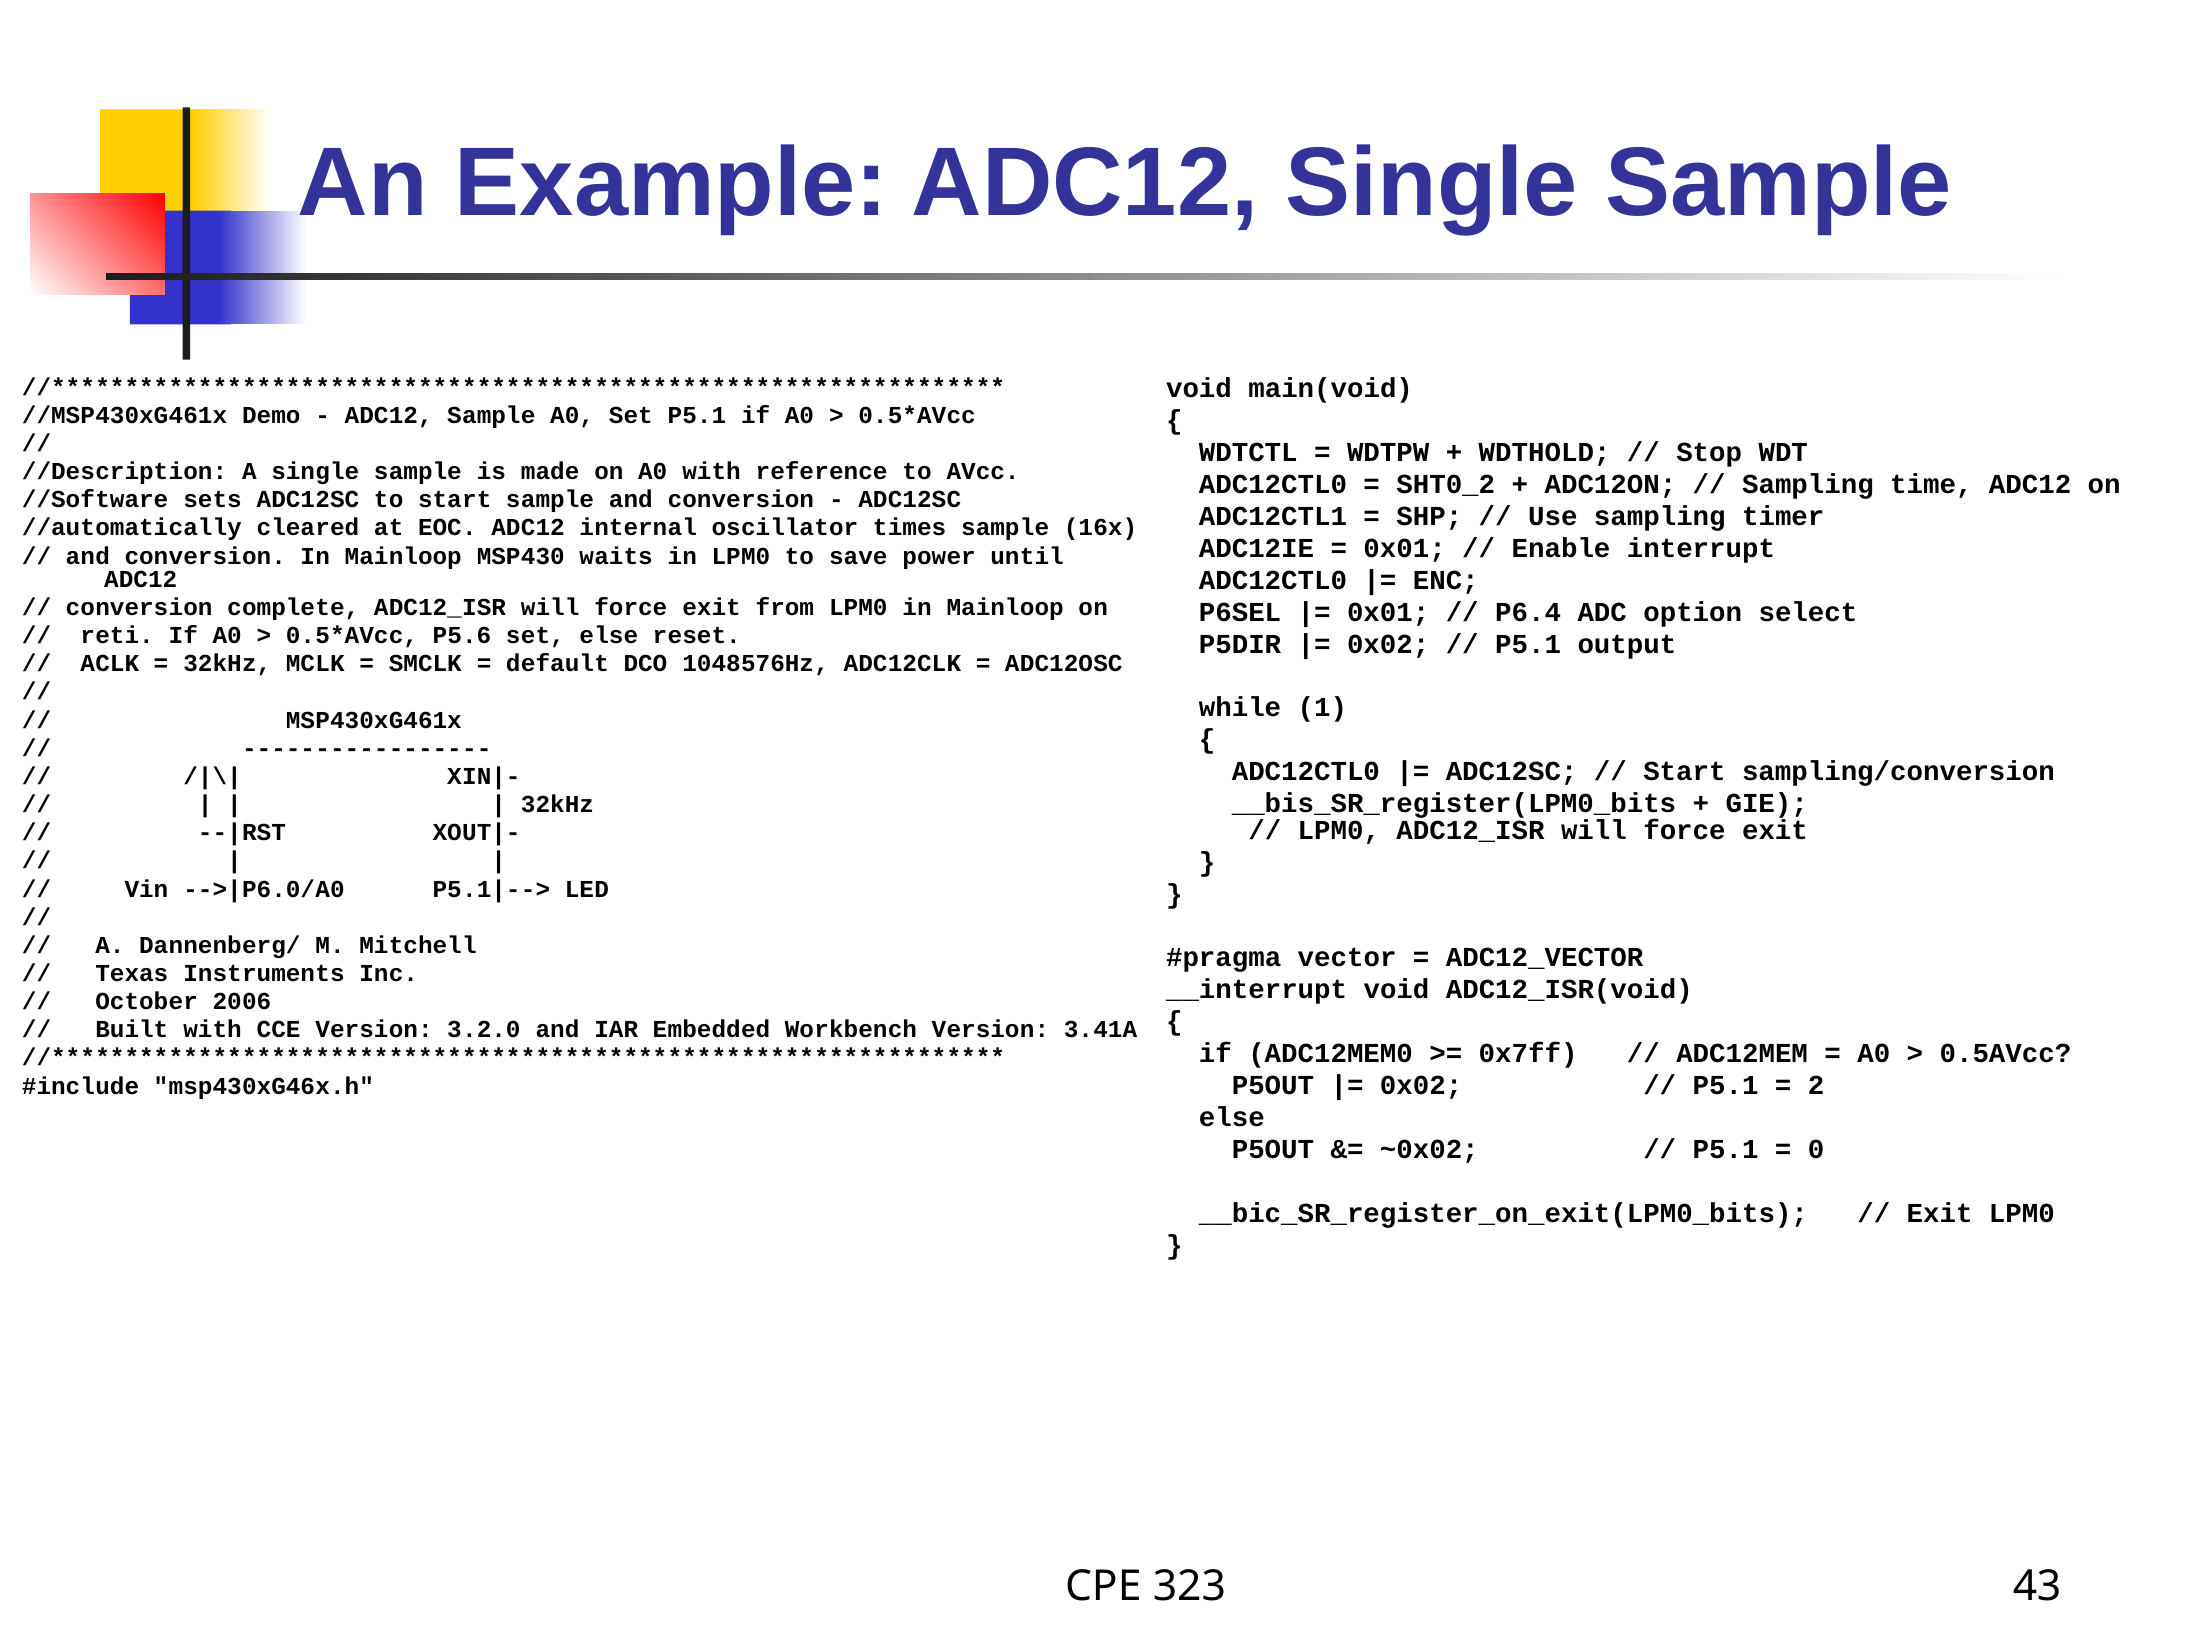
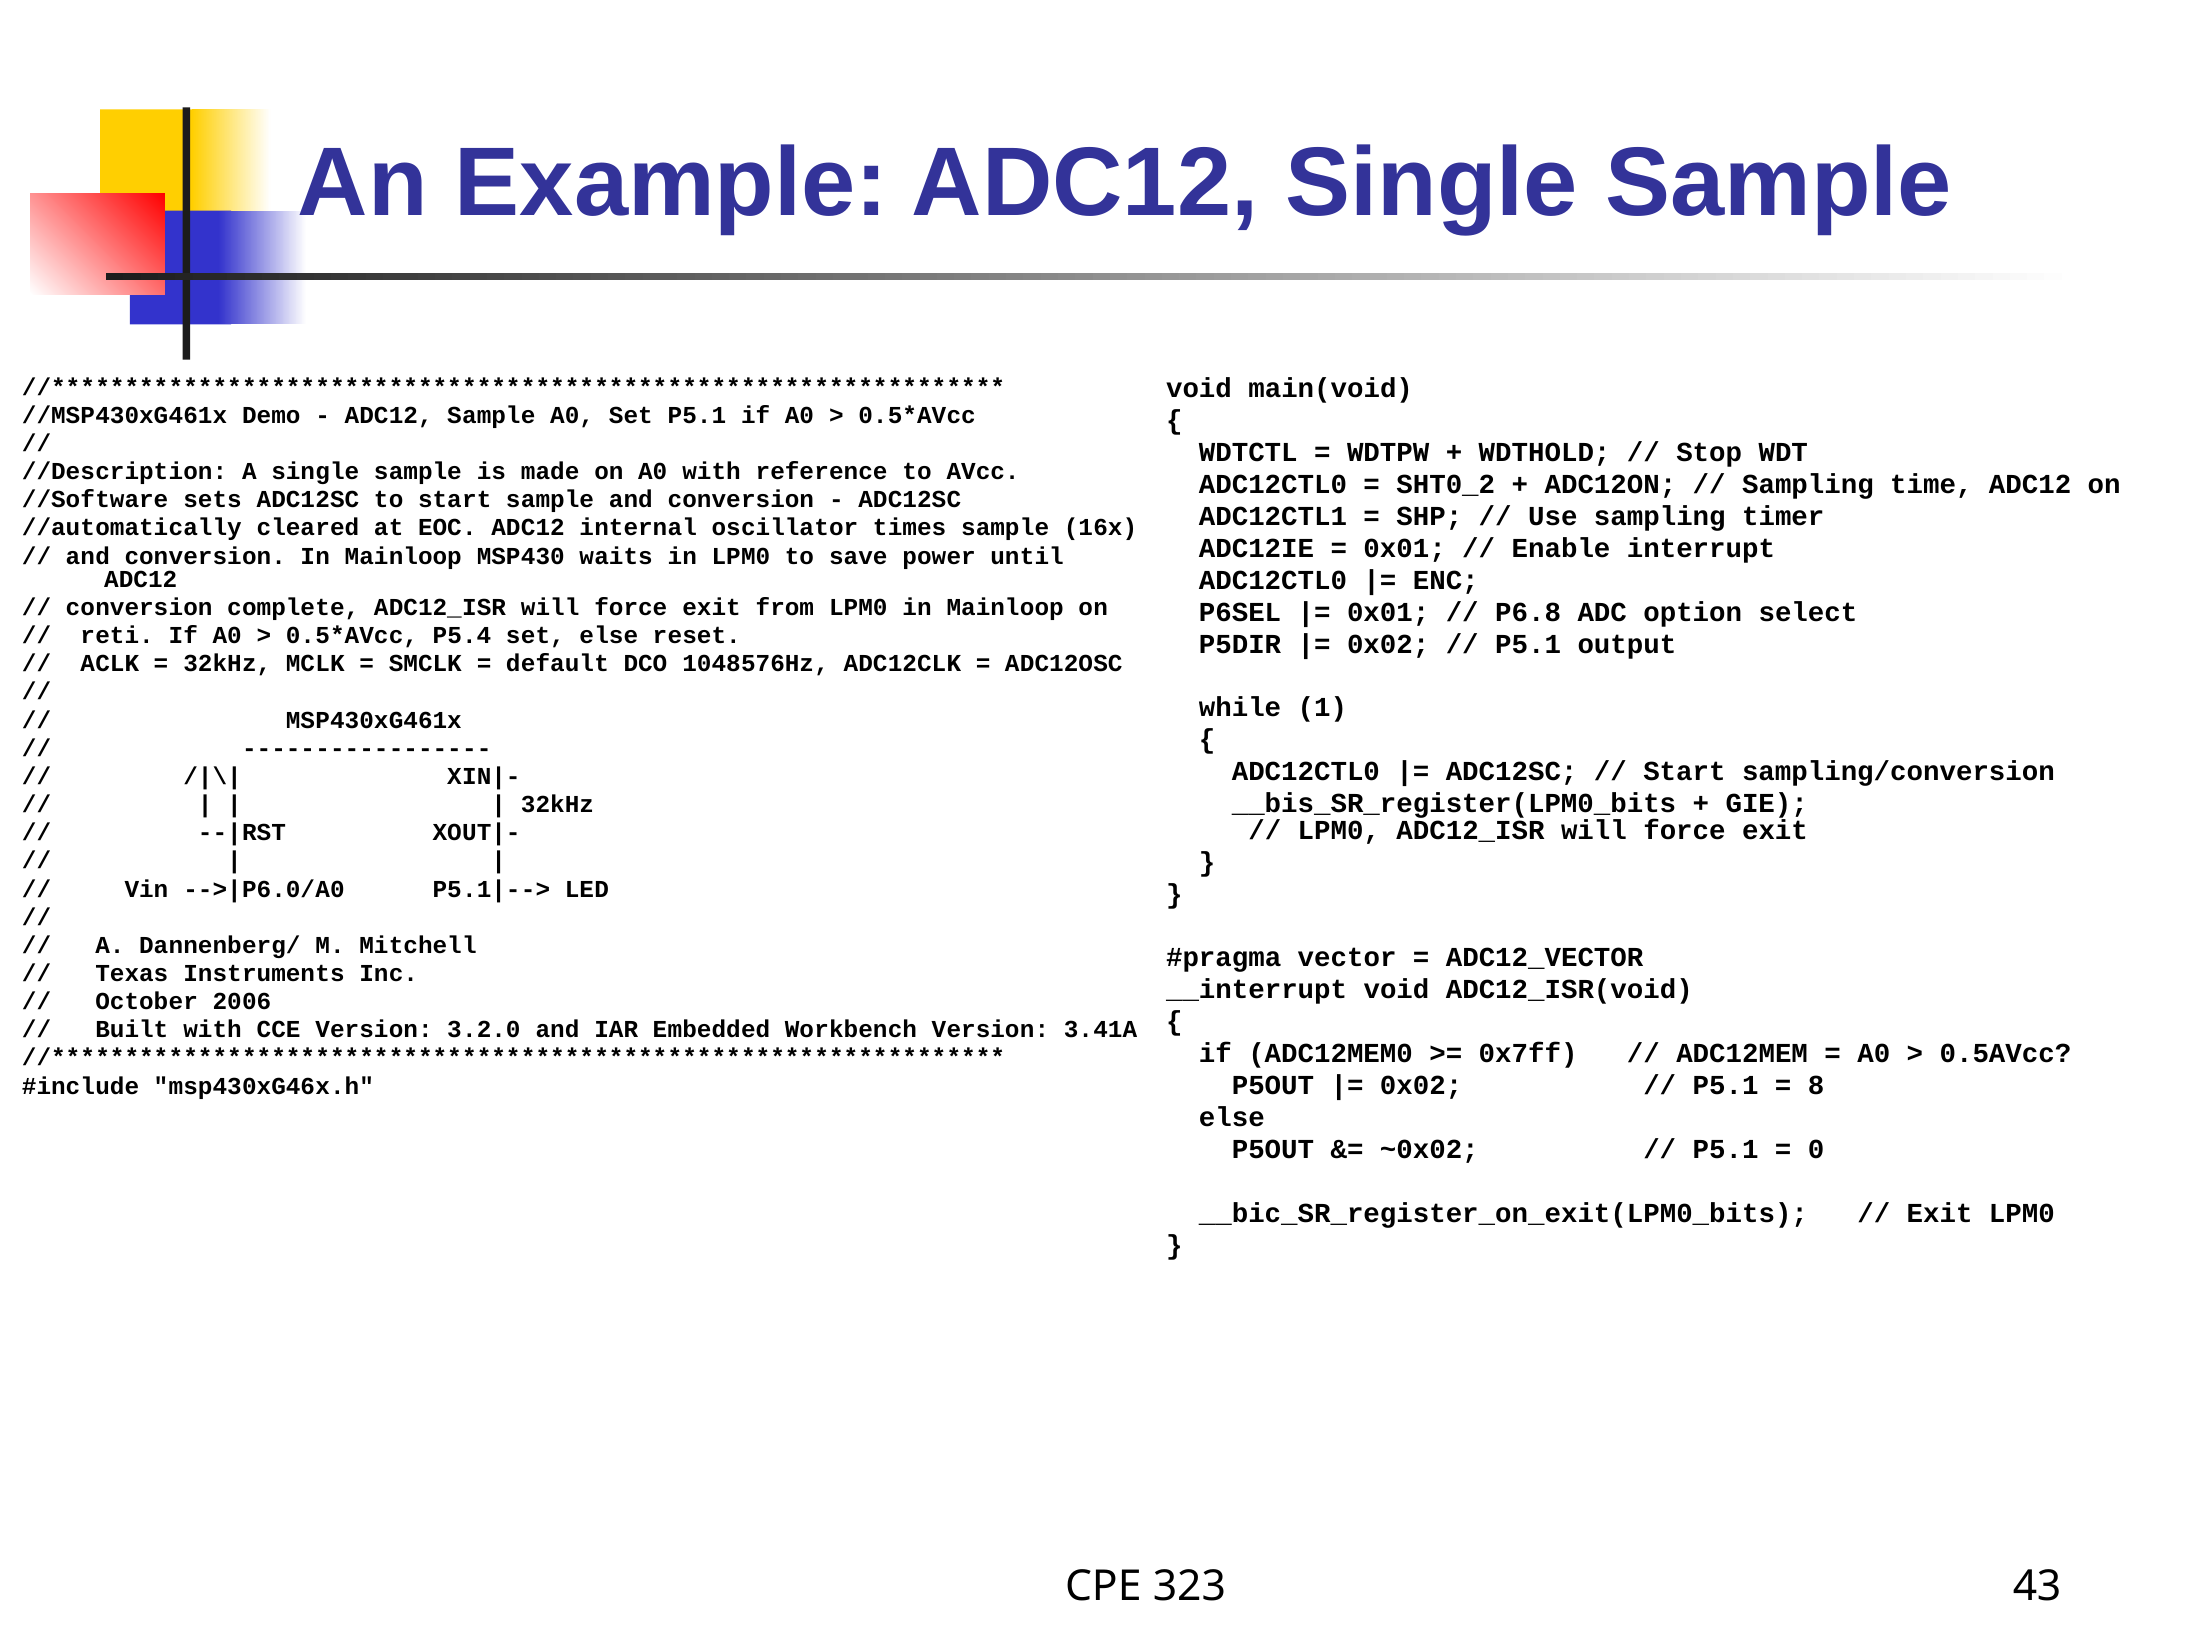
P6.4: P6.4 -> P6.8 (1528, 612)
P5.6: P5.6 -> P5.4 (462, 636)
2: 2 -> 8 (1816, 1086)
